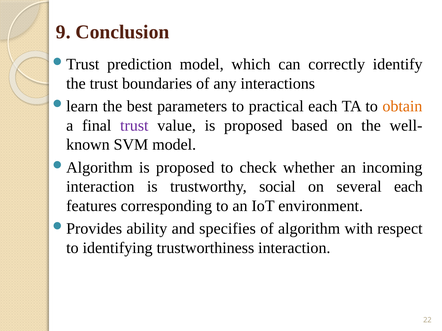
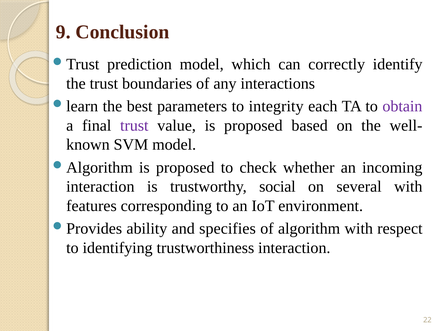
practical: practical -> integrity (276, 107)
obtain colour: orange -> purple (402, 107)
several each: each -> with (408, 187)
